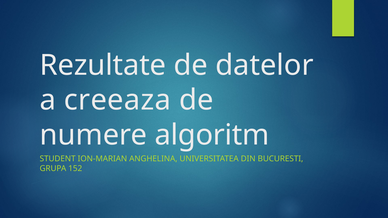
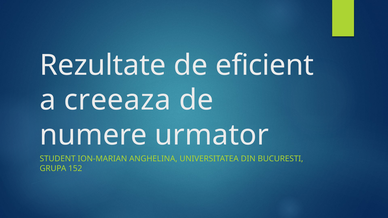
datelor: datelor -> eficient (265, 65)
algoritm: algoritm -> urmator (212, 135)
